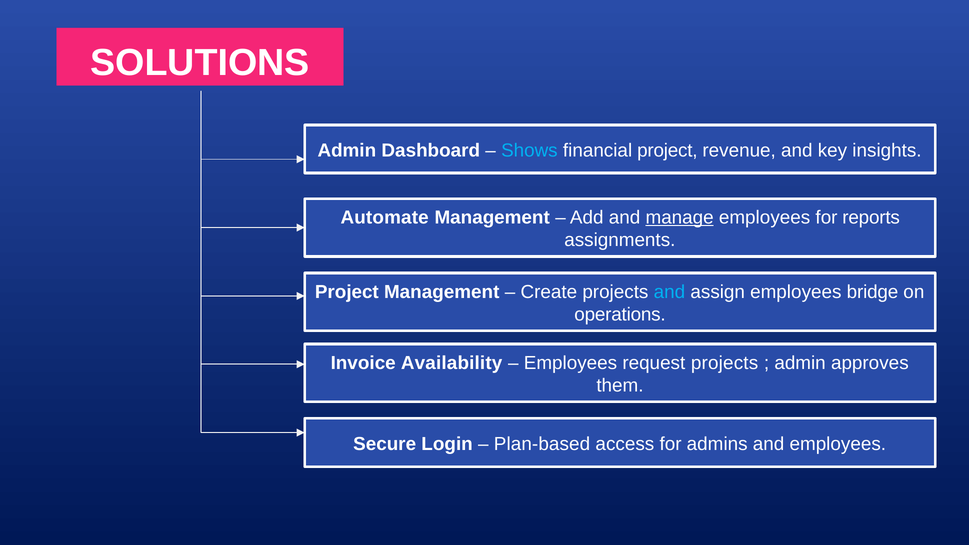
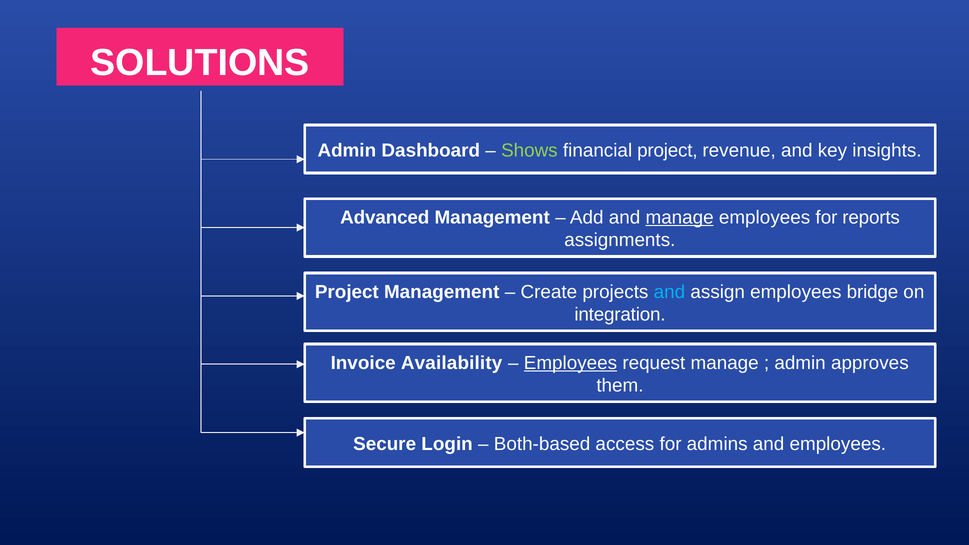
Shows colour: light blue -> light green (529, 150)
Automate: Automate -> Advanced (385, 218)
operations: operations -> integration (620, 315)
Employees underline: none -> present (570, 363)
request projects: projects -> manage (725, 363)
Plan-based: Plan-based -> Both-based (542, 444)
